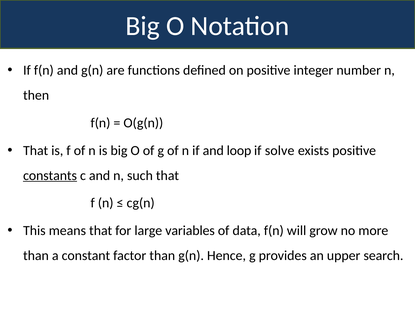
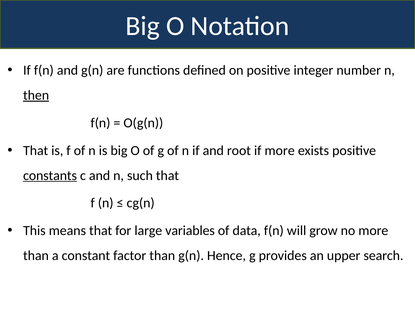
then underline: none -> present (36, 95)
loop: loop -> root (239, 151)
if solve: solve -> more (280, 151)
